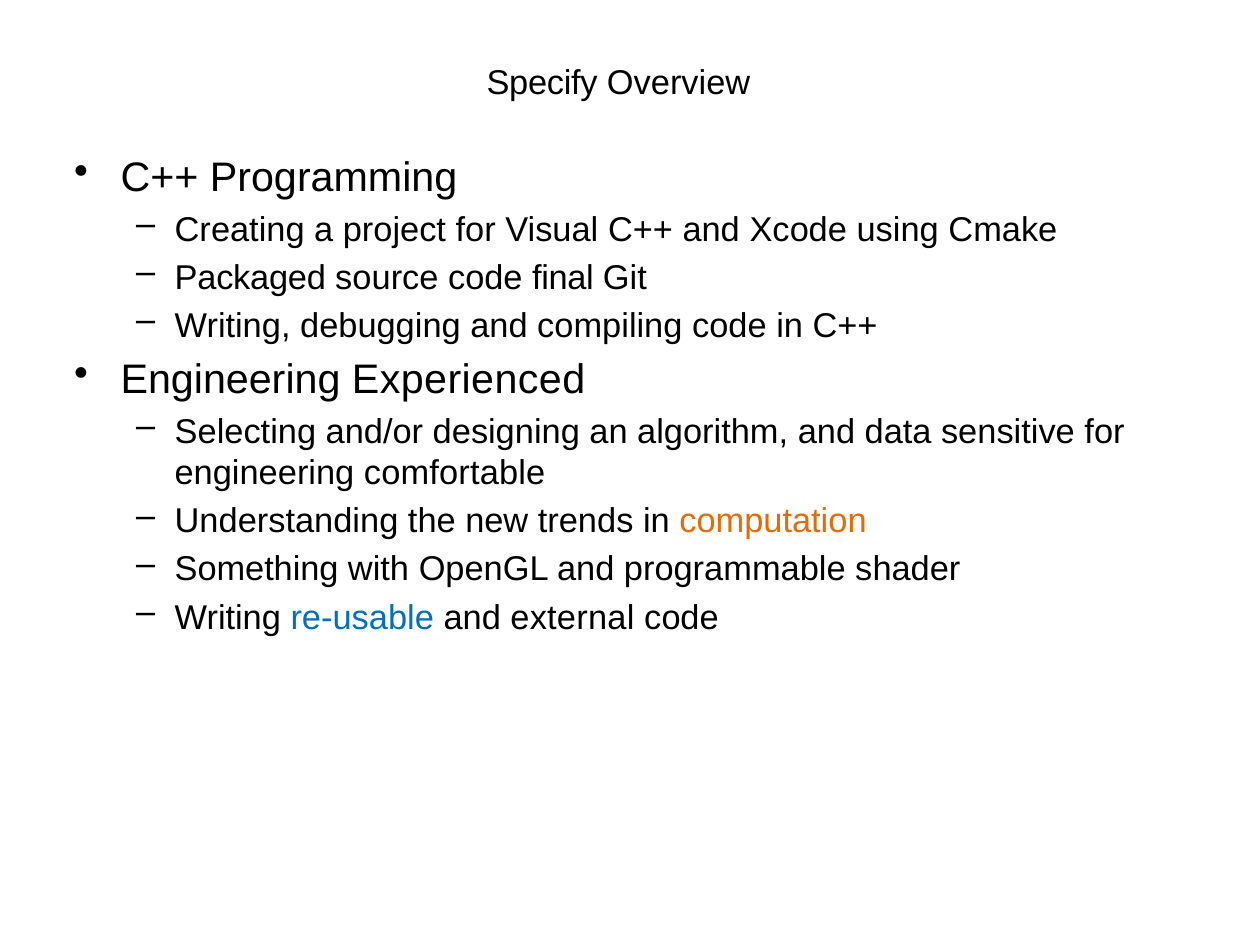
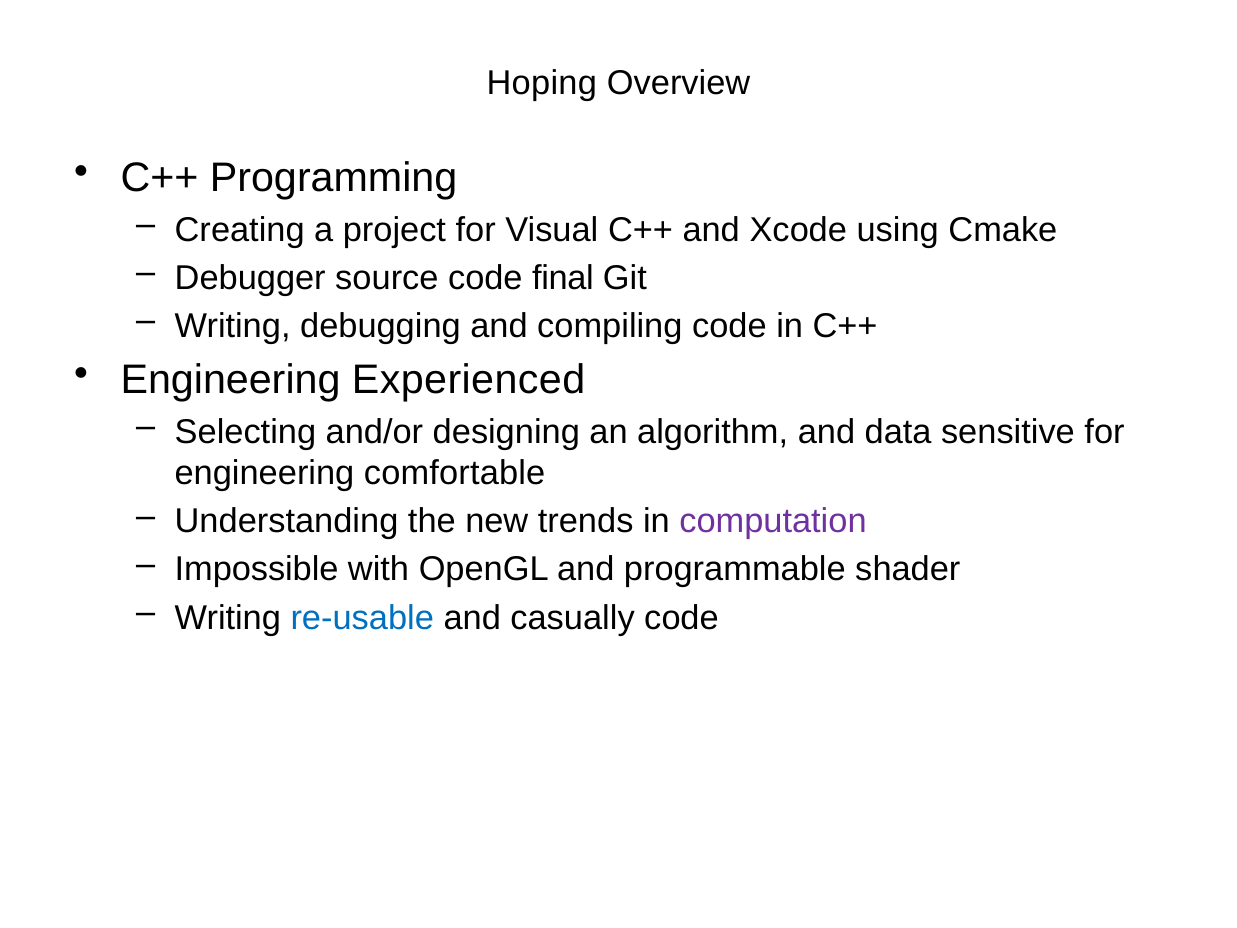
Specify: Specify -> Hoping (542, 83)
Packaged: Packaged -> Debugger (250, 278)
computation colour: orange -> purple (773, 521)
Something: Something -> Impossible (257, 569)
external: external -> casually (573, 618)
